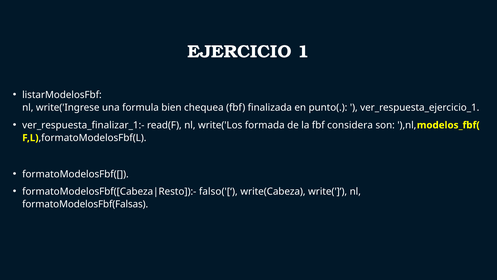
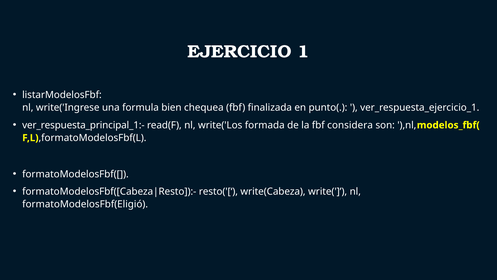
ver_respuesta_finalizar_1:-: ver_respuesta_finalizar_1:- -> ver_respuesta_principal_1:- (83, 125)
falso('[‘: falso('[‘ -> resto('[‘ (218, 191)
formatoModelosFbf(Falsas: formatoModelosFbf(Falsas -> formatoModelosFbf(Eligió (85, 204)
